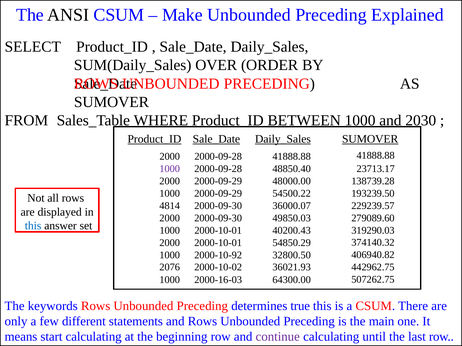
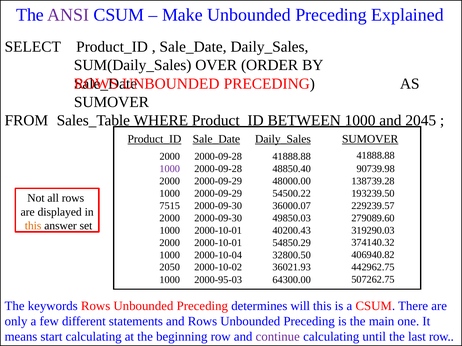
ANSI colour: black -> purple (68, 15)
2030: 2030 -> 2045 (421, 121)
23713.17: 23713.17 -> 90739.98 (376, 169)
4814: 4814 -> 7515 (170, 206)
this colour: blue -> orange (33, 226)
2000-10-92: 2000-10-92 -> 2000-10-04 (218, 255)
2076: 2076 -> 2050 (170, 268)
2000-16-03: 2000-16-03 -> 2000-95-03 (218, 280)
true: true -> will (300, 306)
